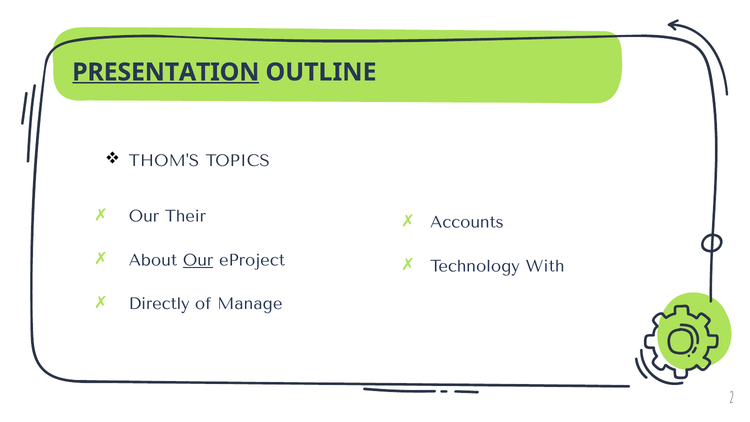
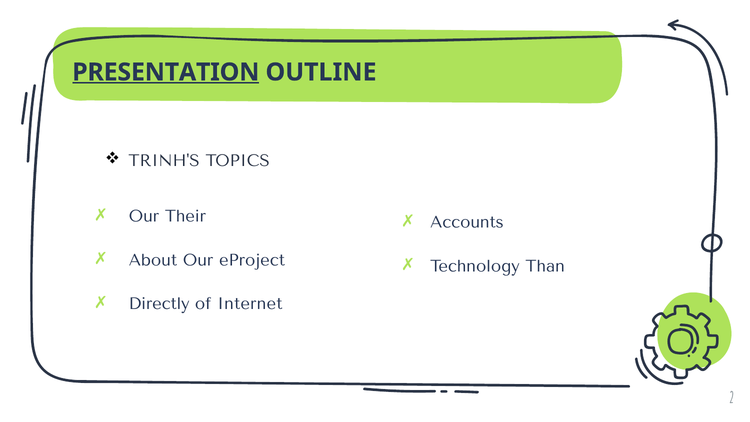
THOM'S: THOM'S -> TRINH'S (164, 161)
Our underline: present -> none (198, 260)
With: With -> Than (545, 266)
Manage: Manage -> Internet (250, 304)
